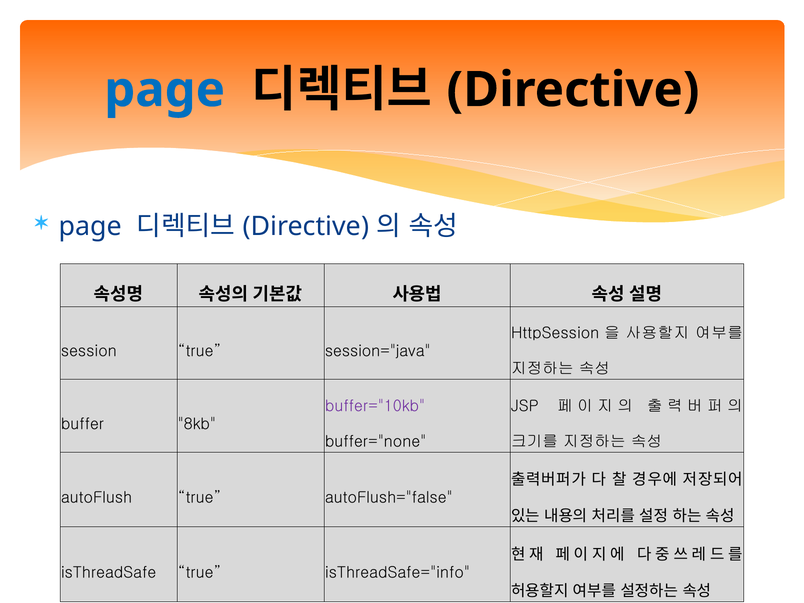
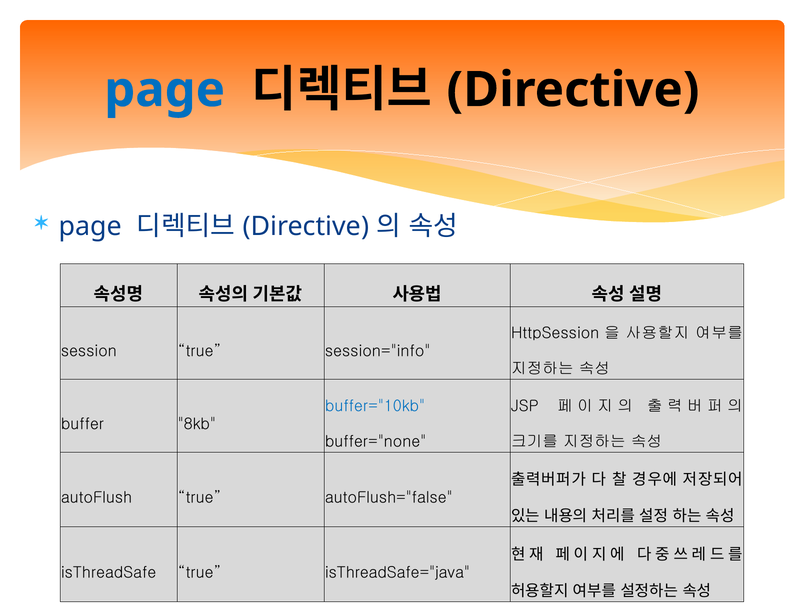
session="java: session="java -> session="info (378, 351)
buffer="10kb colour: purple -> blue (375, 406)
isThreadSafe="info: isThreadSafe="info -> isThreadSafe="java (397, 572)
